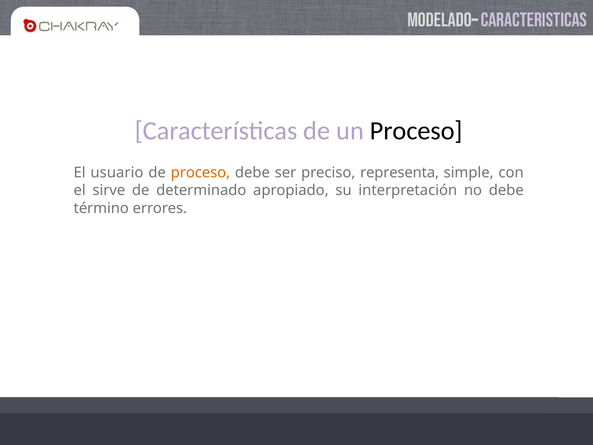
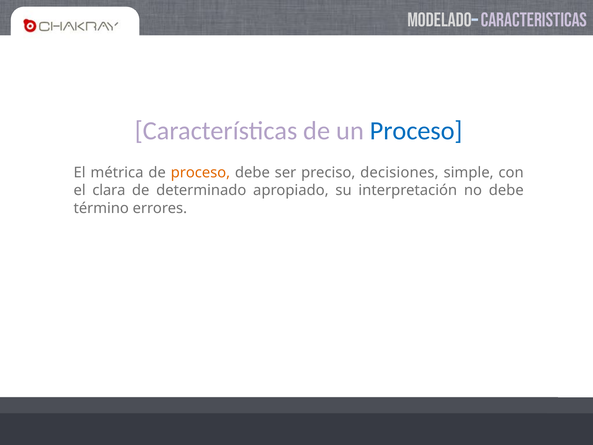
Proceso colour: black -> blue (416, 131)
usuario: usuario -> métrica (117, 173)
representa: representa -> decisiones (399, 173)
sirve: sirve -> clara (109, 190)
